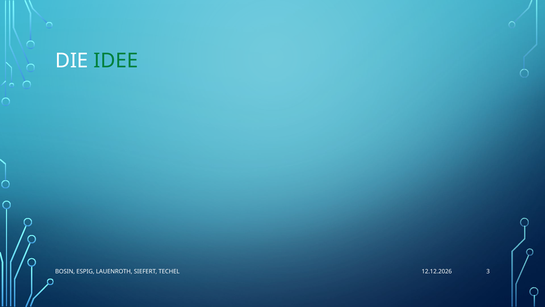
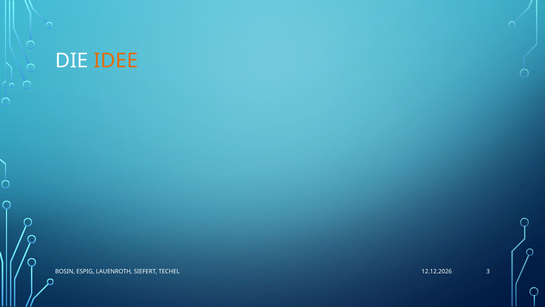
IDEE colour: green -> orange (116, 61)
